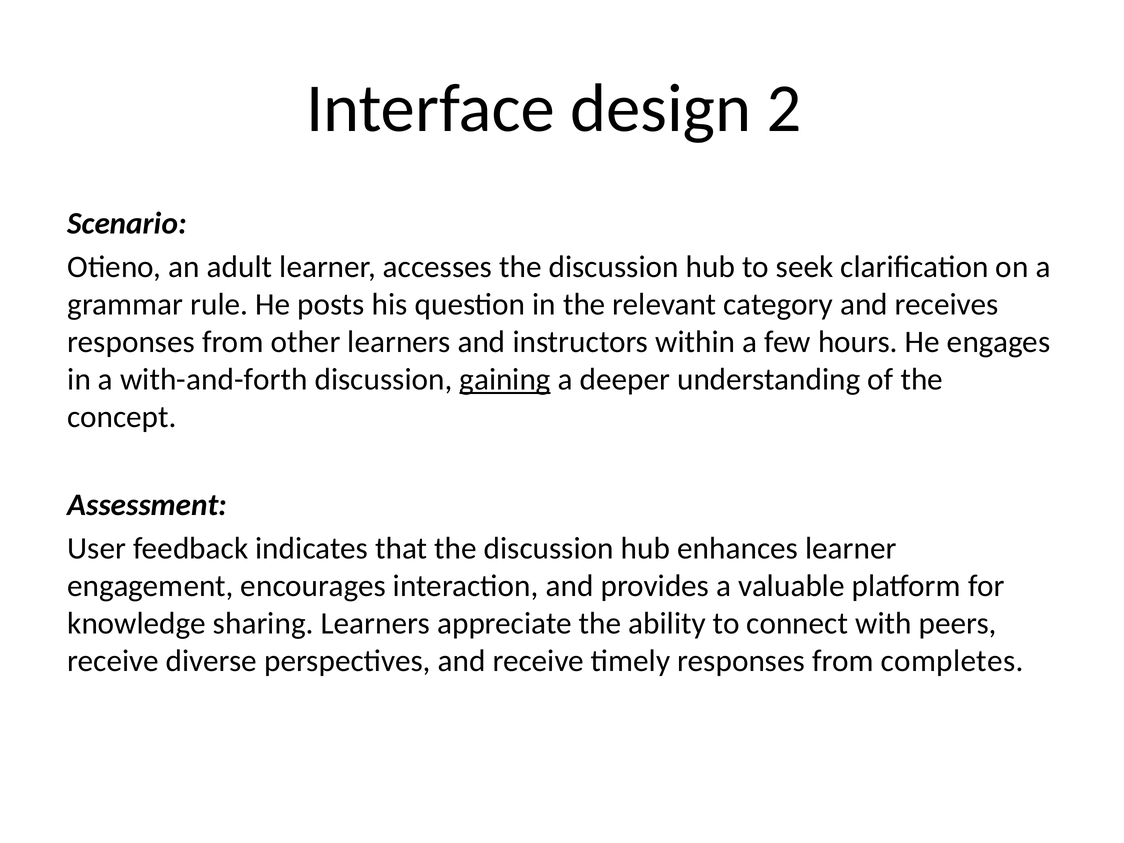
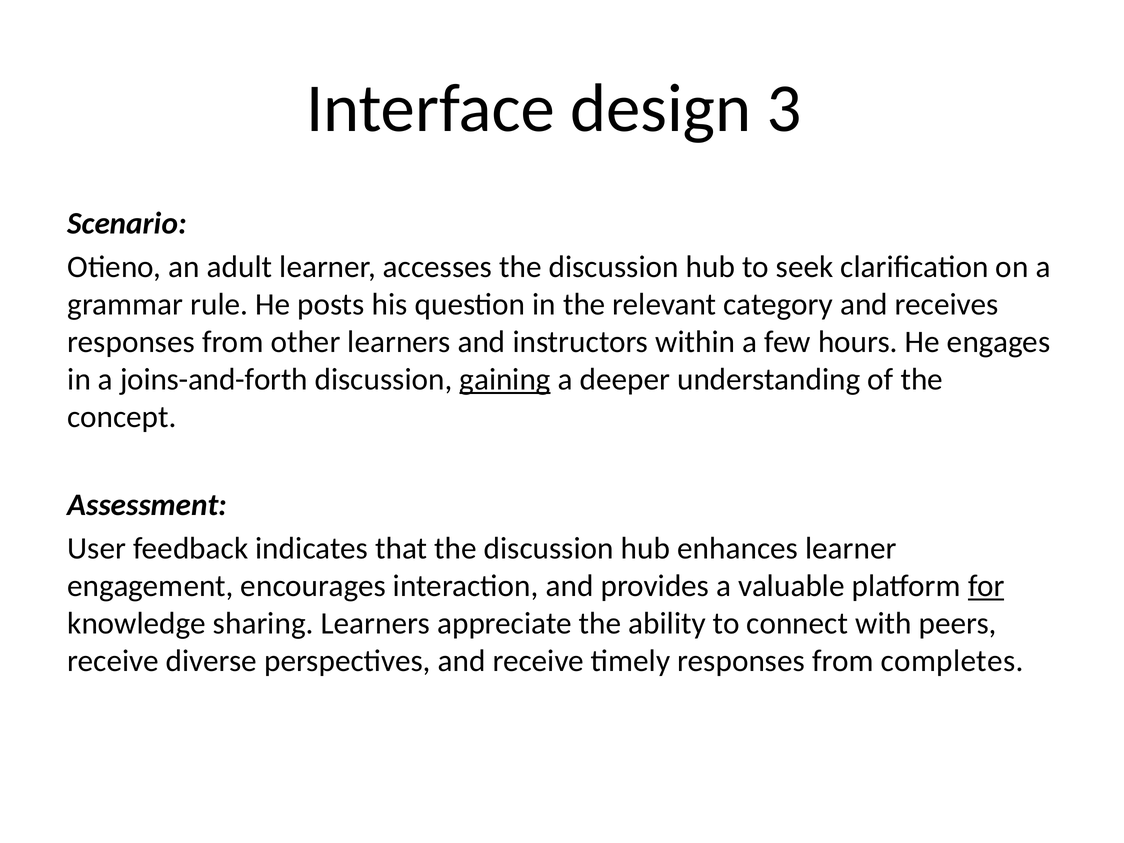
2: 2 -> 3 (784, 109)
with-and-forth: with-and-forth -> joins-and-forth (214, 380)
for underline: none -> present (986, 586)
